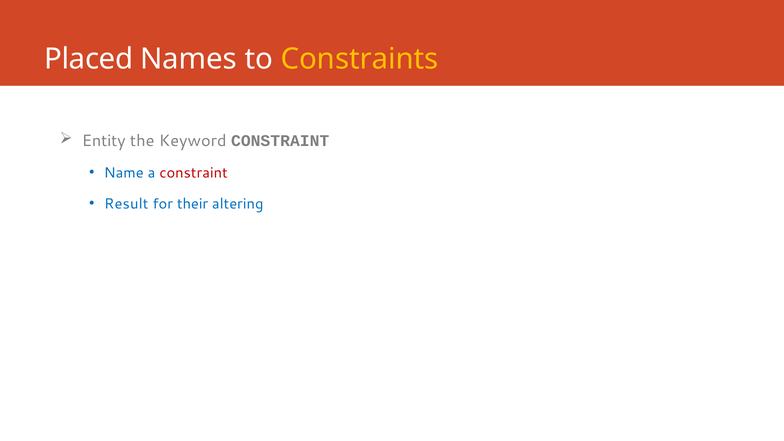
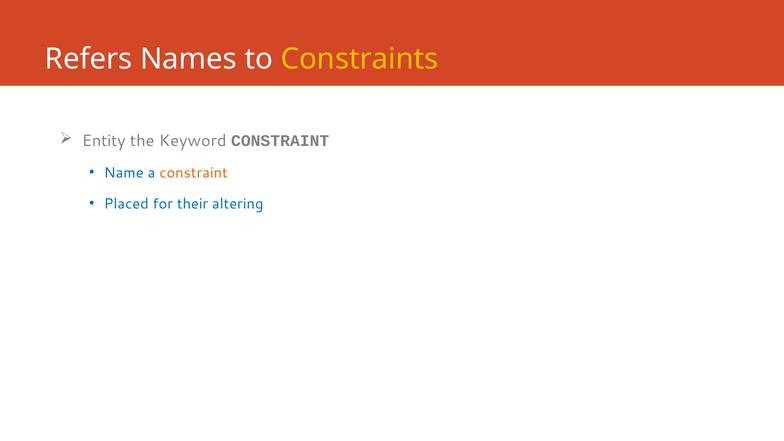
Placed: Placed -> Refers (89, 59)
constraint colour: red -> orange (194, 173)
Result: Result -> Placed (126, 204)
